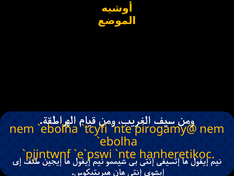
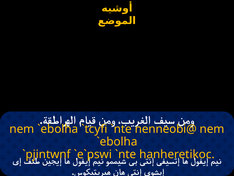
pirogamy@: pirogamy@ -> nenneobi@ (166, 129)
